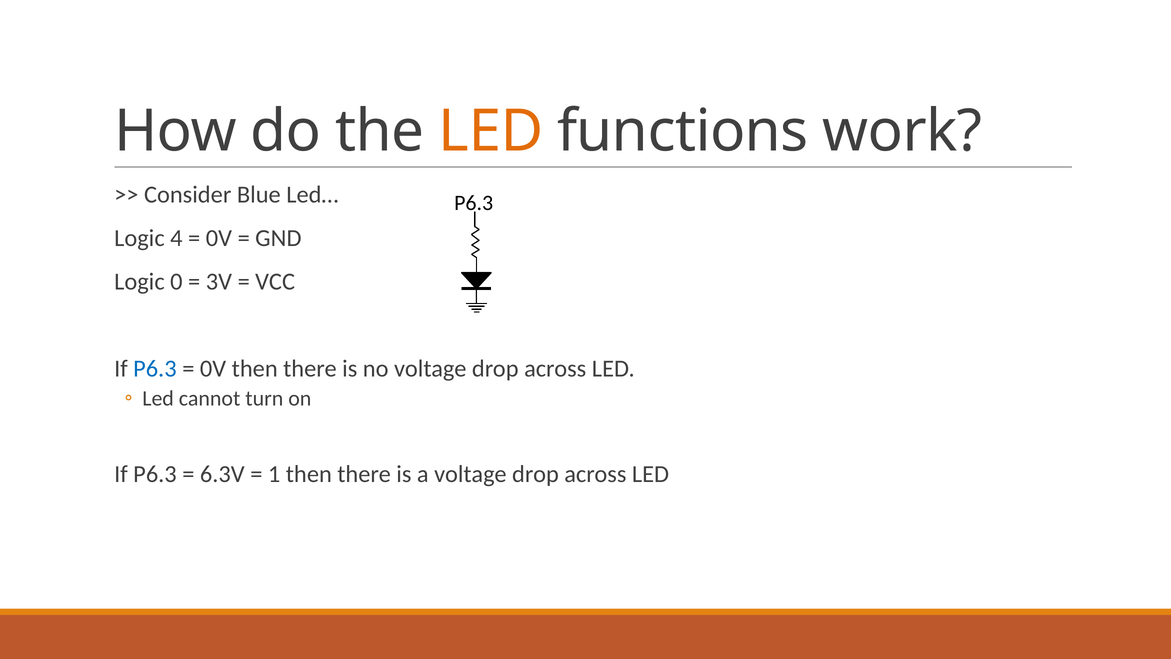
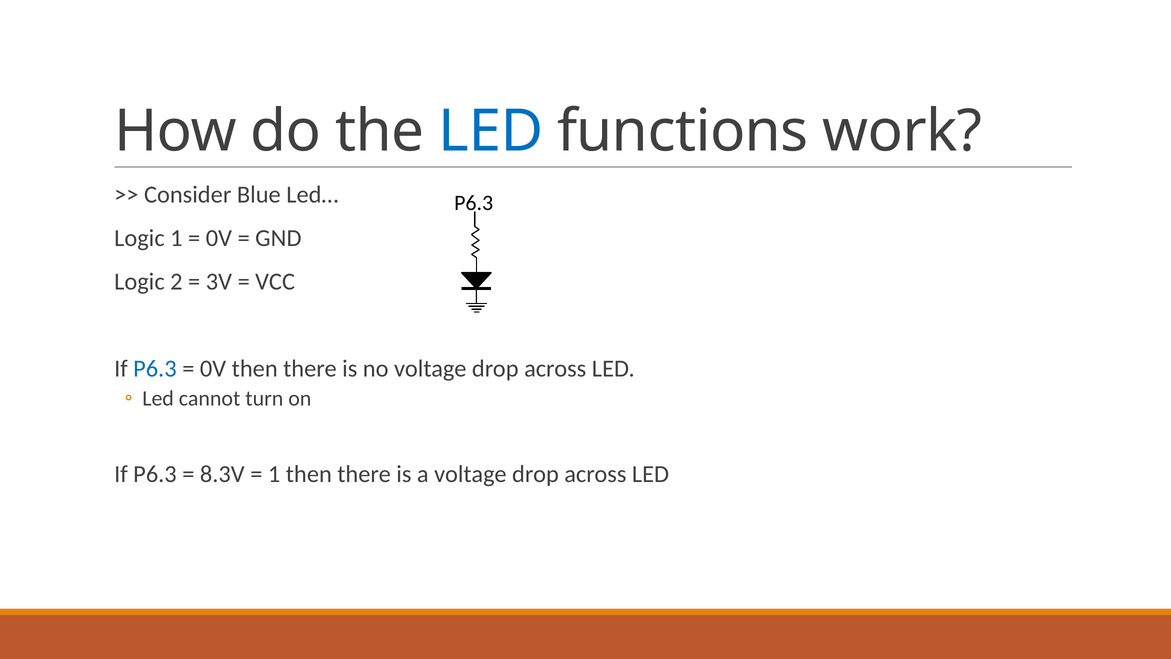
LED colour: orange -> blue (491, 131)
Logic 4: 4 -> 1 (176, 238)
0: 0 -> 2 (176, 282)
6.3V: 6.3V -> 8.3V (222, 474)
